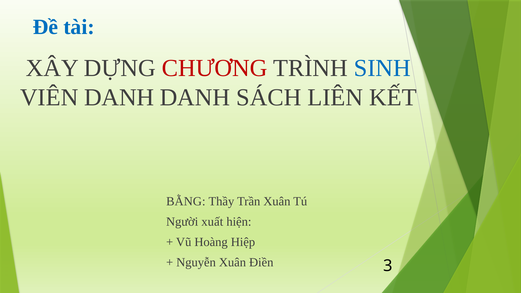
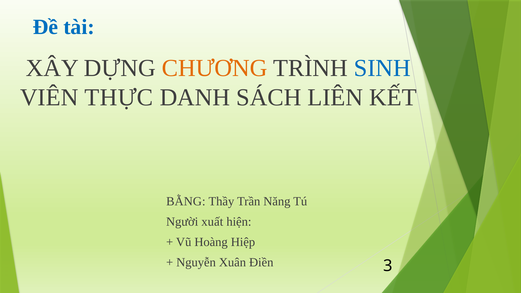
CHƯƠNG colour: red -> orange (215, 68)
VIÊN DANH: DANH -> THỰC (119, 97)
Trần Xuân: Xuân -> Năng (277, 201)
